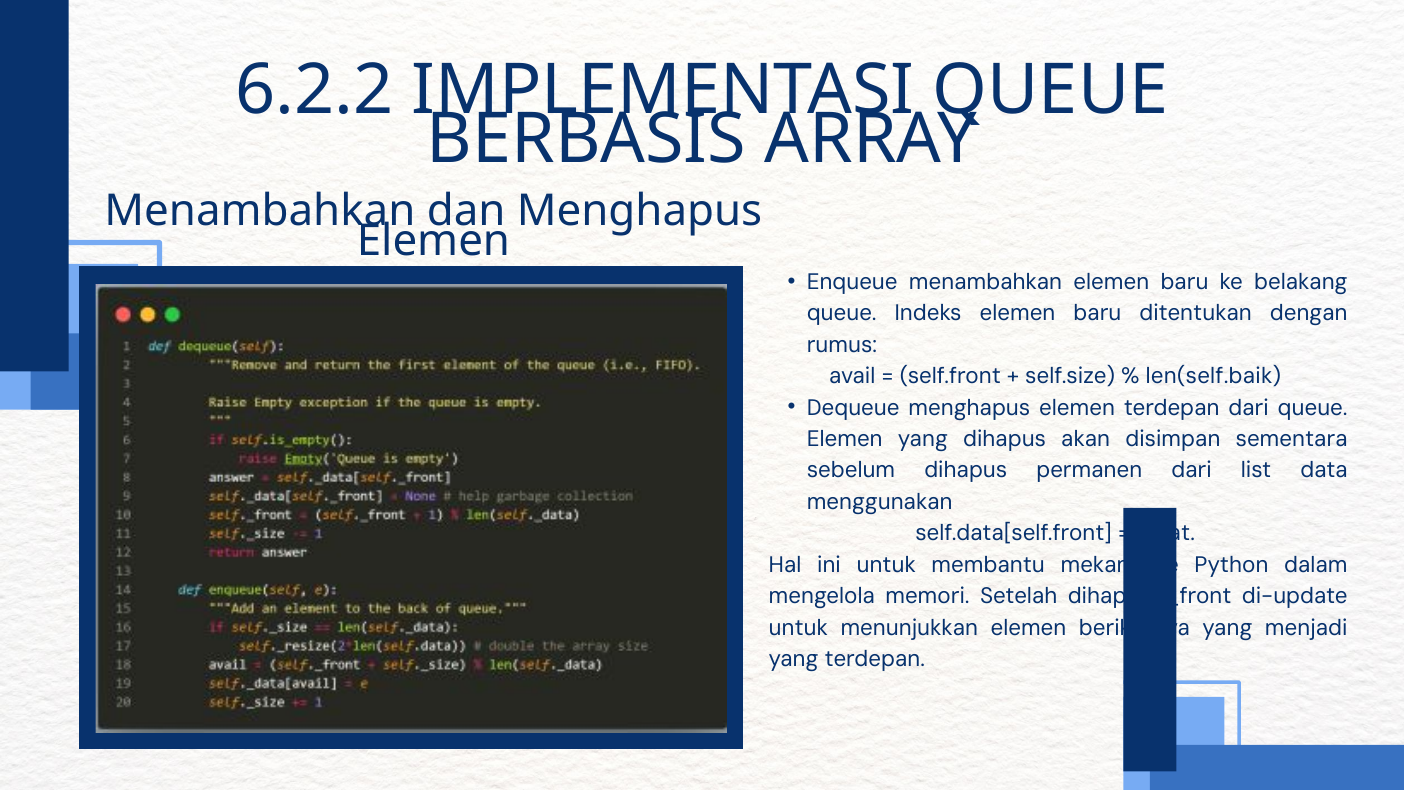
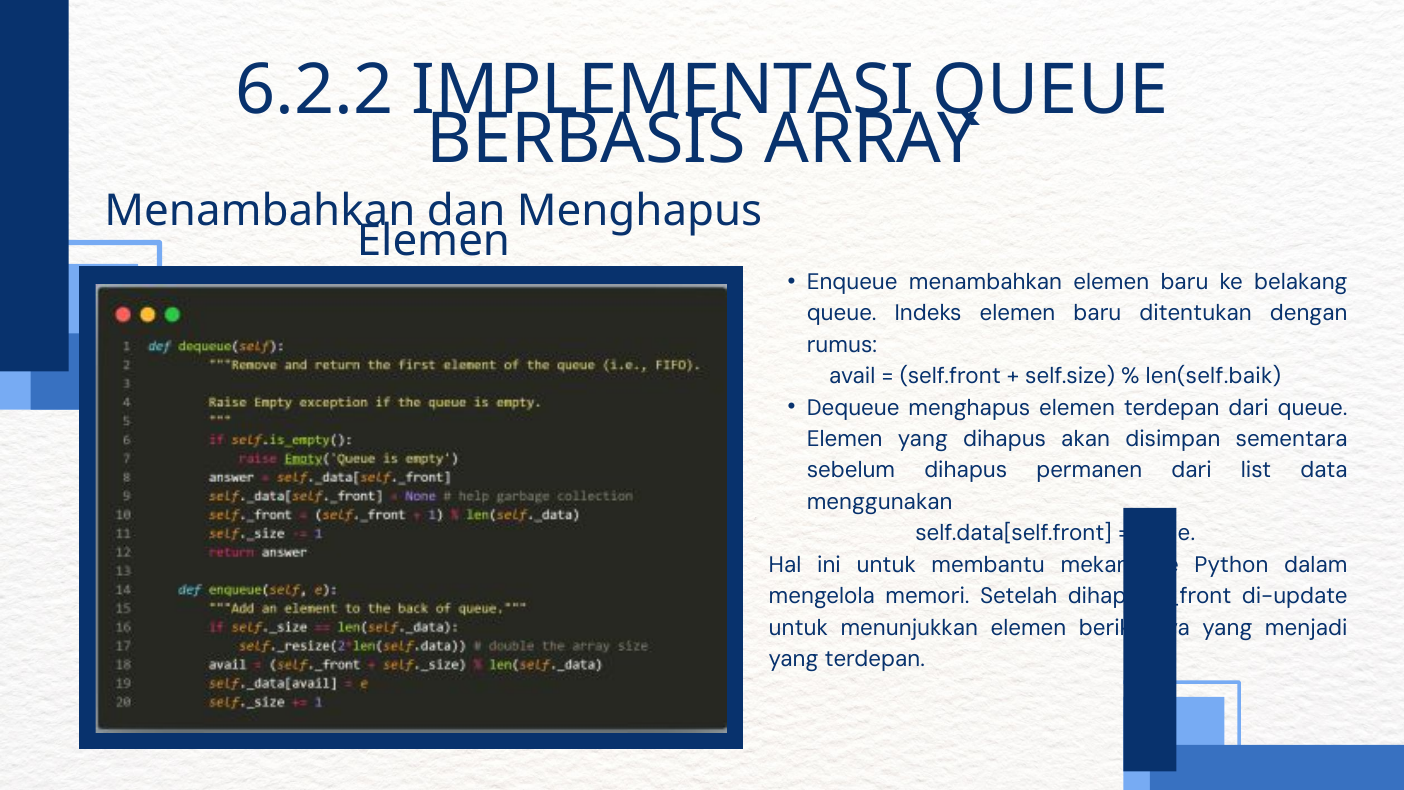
Lipat: Lipat -> Kode (1166, 533)
